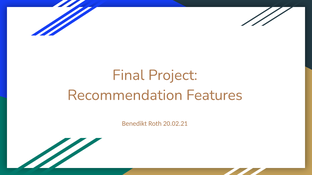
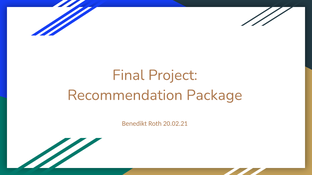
Features: Features -> Package (214, 95)
